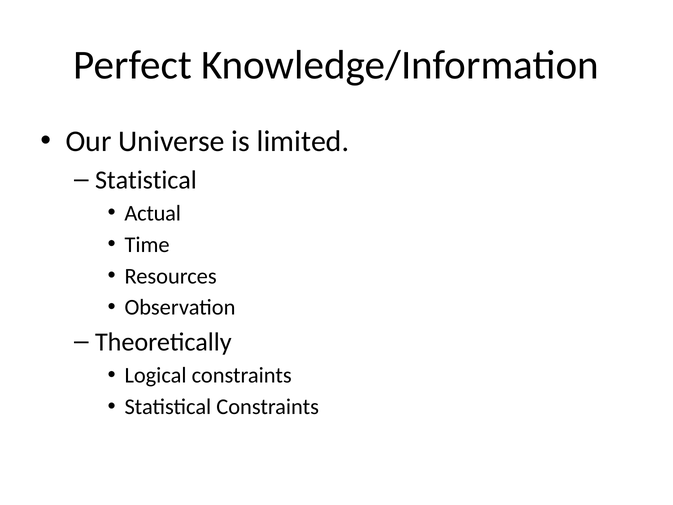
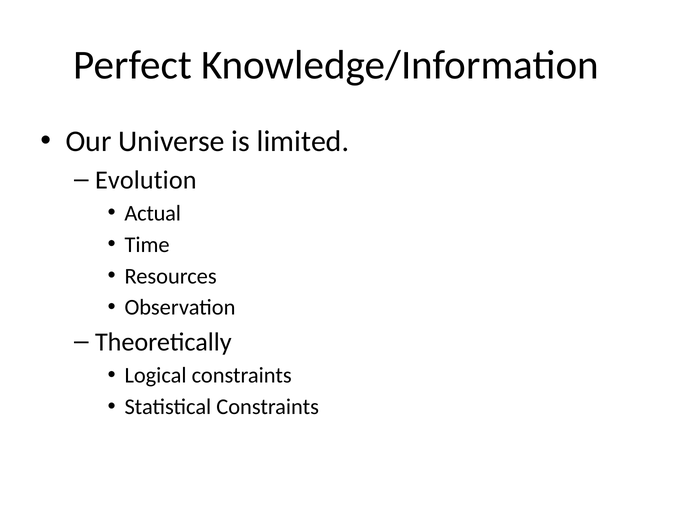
Statistical: Statistical -> Evolution (146, 180)
